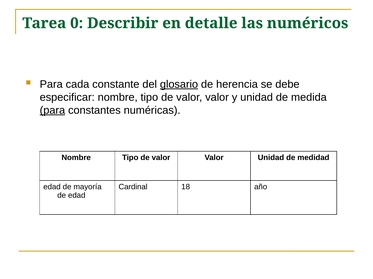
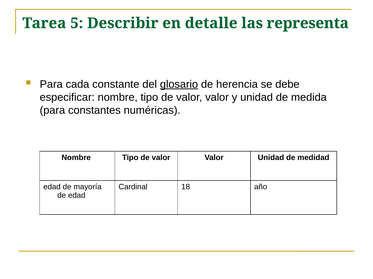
0: 0 -> 5 (77, 23)
numéricos: numéricos -> representa (308, 23)
para underline: present -> none (52, 111)
